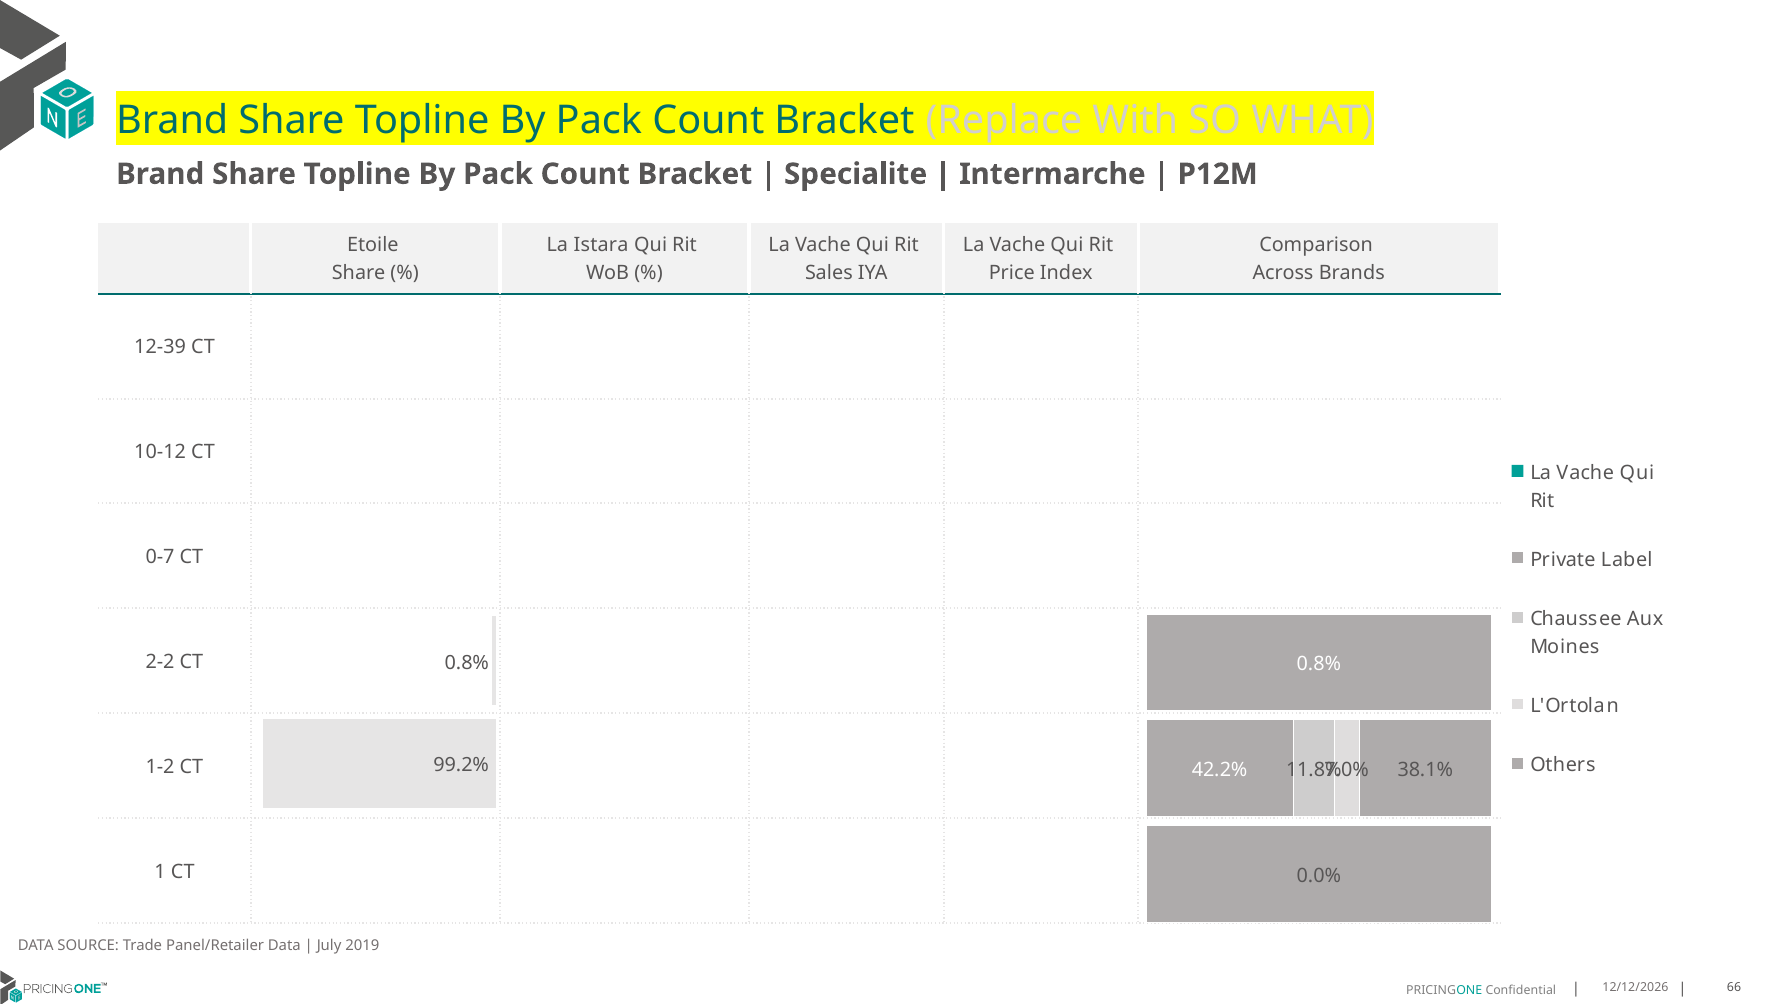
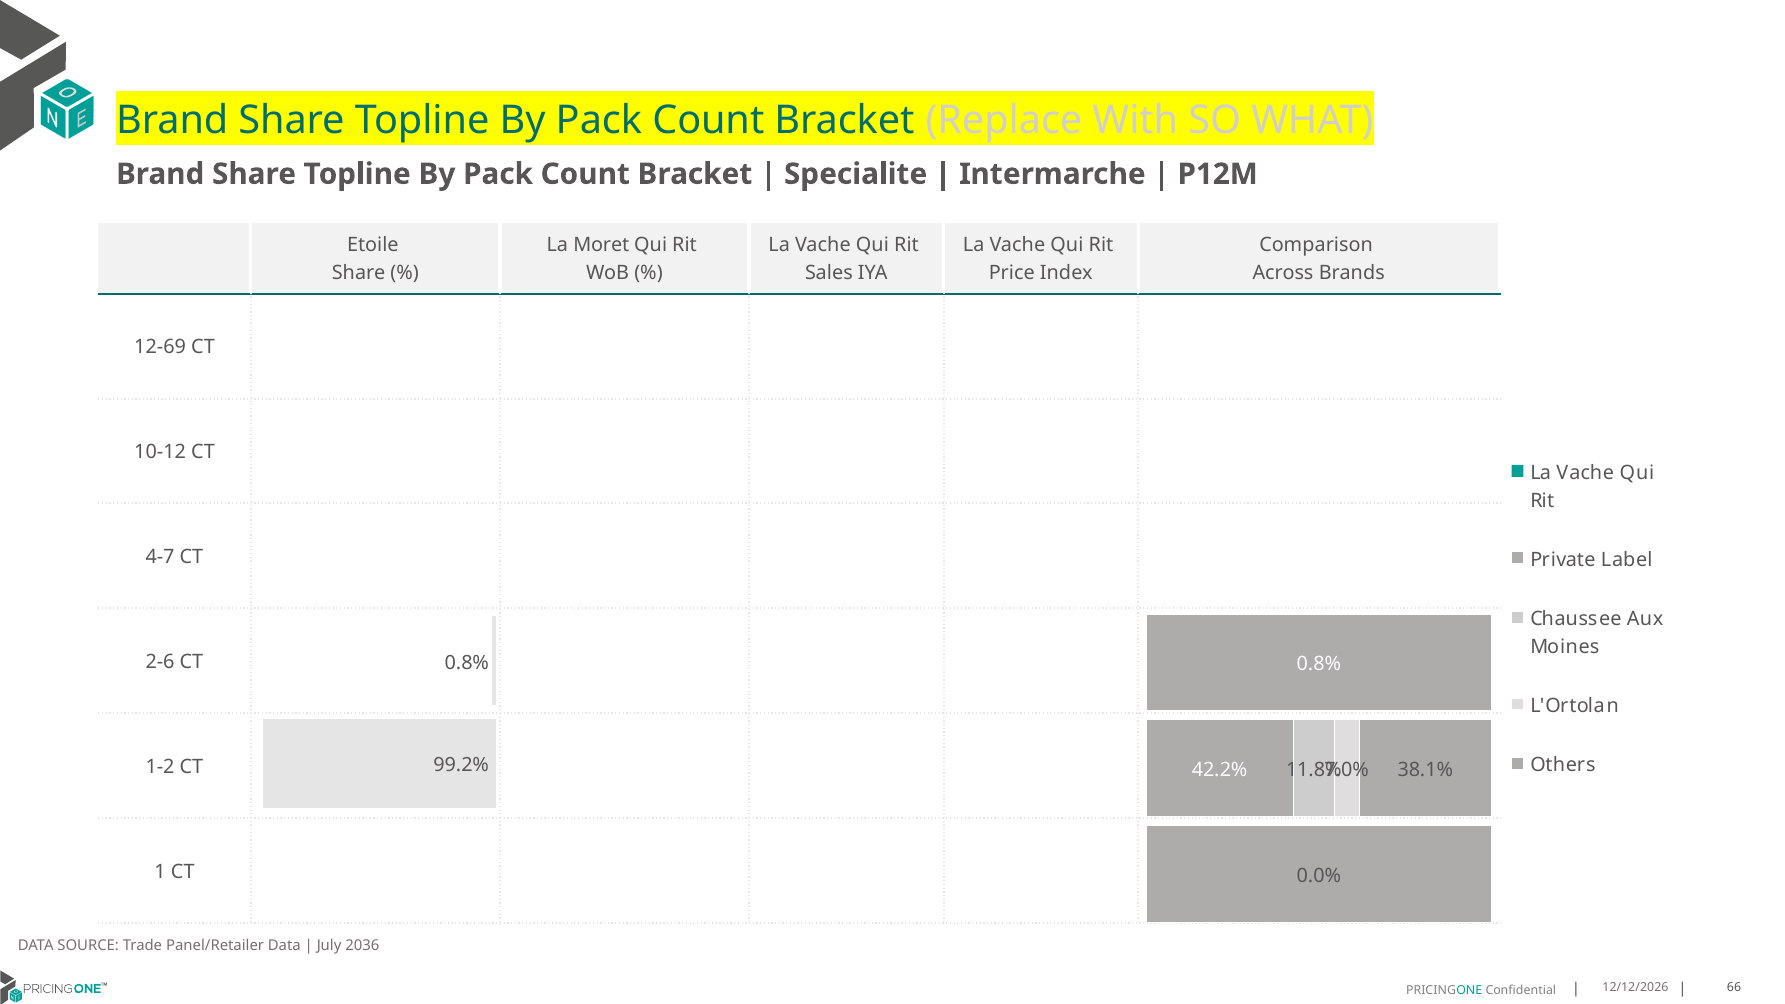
Istara: Istara -> Moret (601, 245)
12-39: 12-39 -> 12-69 (160, 347)
0-7: 0-7 -> 4-7 (160, 557)
2-2: 2-2 -> 2-6 (160, 662)
2019: 2019 -> 2036 (362, 946)
